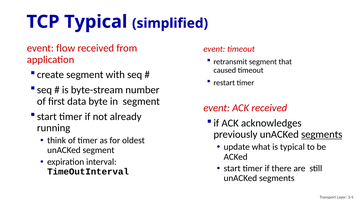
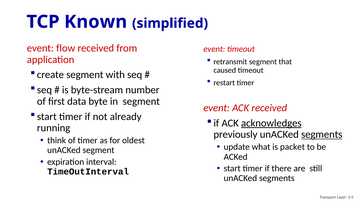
TCP Typical: Typical -> Known (96, 22)
acknowledges underline: none -> present (271, 123)
is typical: typical -> packet (292, 147)
